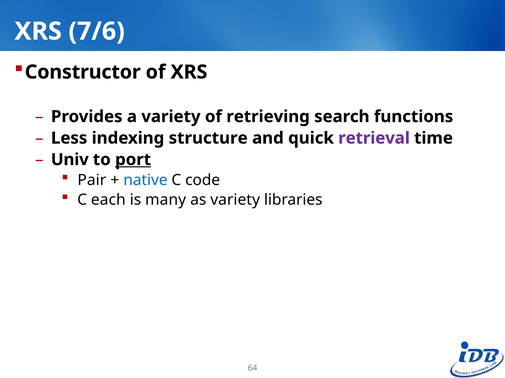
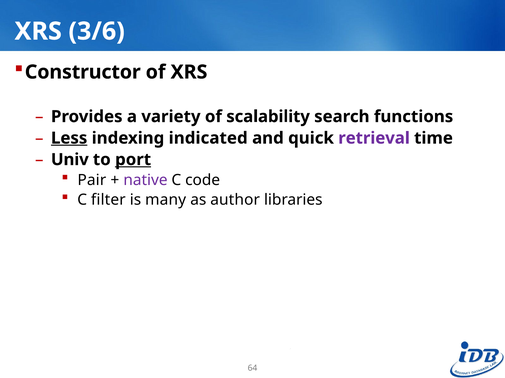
7/6: 7/6 -> 3/6 (97, 31)
retrieving: retrieving -> scalability (268, 117)
Less underline: none -> present (69, 138)
structure: structure -> indicated (208, 138)
native colour: blue -> purple (145, 180)
each: each -> filter (108, 200)
as variety: variety -> author (235, 200)
